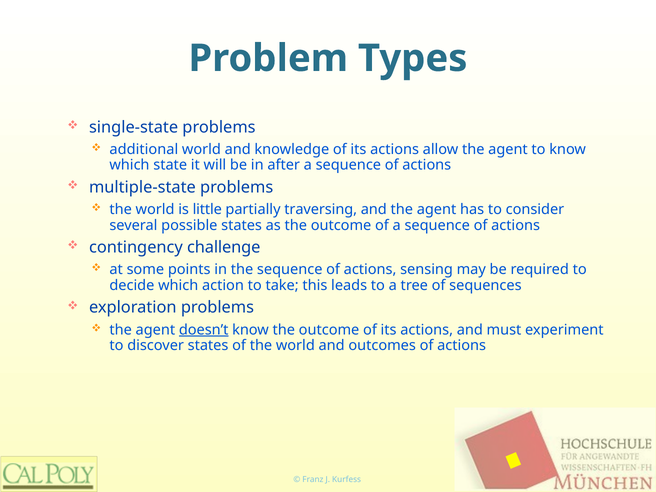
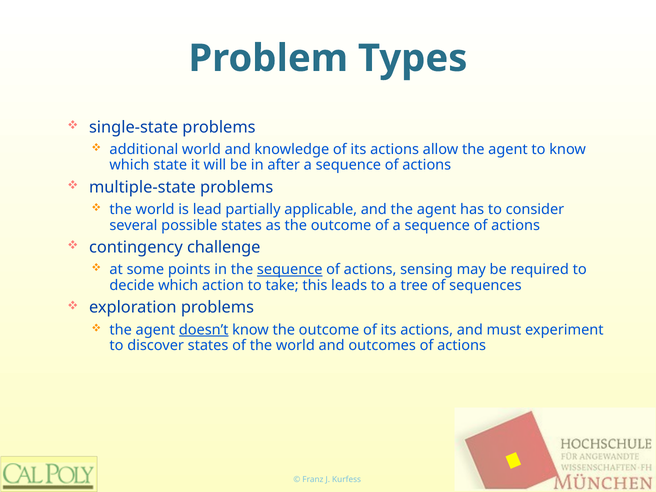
little: little -> lead (207, 210)
traversing: traversing -> applicable (321, 210)
sequence underline: none -> present (290, 270)
